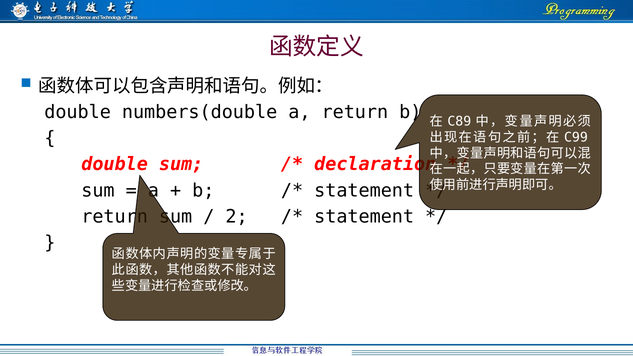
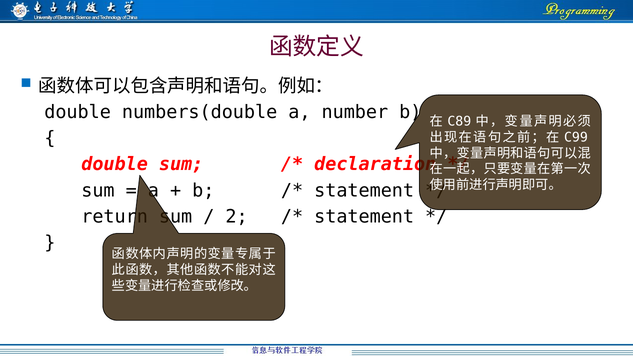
a return: return -> number (355, 112)
